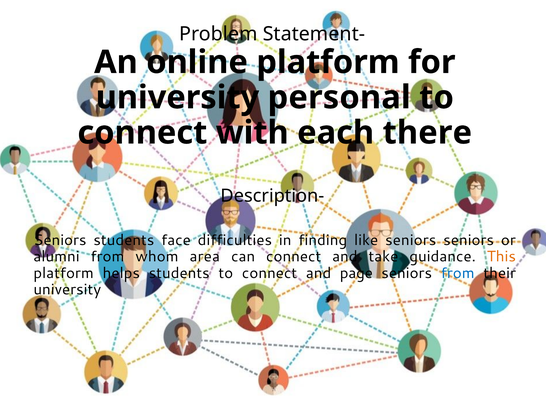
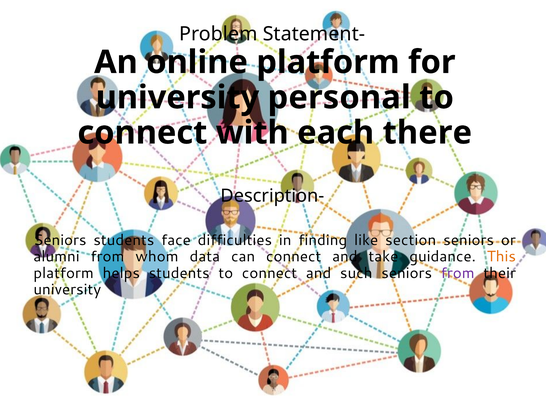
like seniors: seniors -> section (411, 240)
area: area -> data (205, 256)
page: page -> such (356, 273)
from colour: blue -> purple (458, 273)
